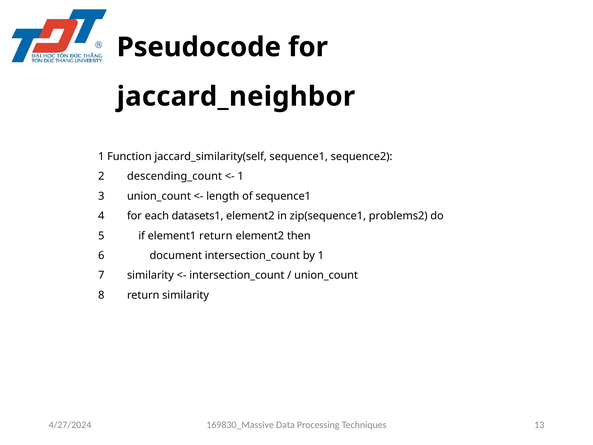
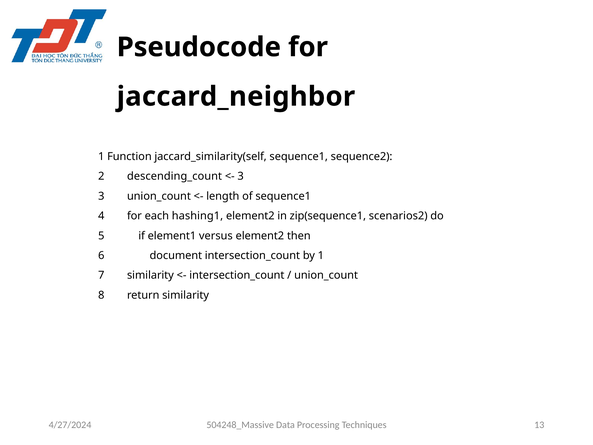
1: 1 -> 3 (241, 176)
datasets1: datasets1 -> hashing1 (197, 216)
problems2: problems2 -> scenarios2 (398, 216)
element1 return: return -> versus (216, 236)
169830_Massive: 169830_Massive -> 504248_Massive (240, 425)
